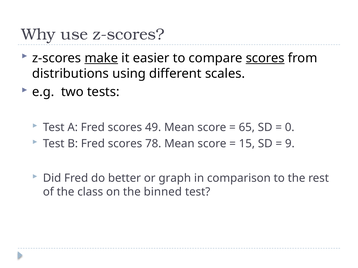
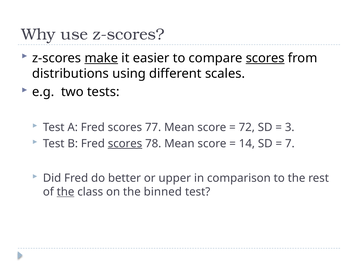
49: 49 -> 77 (153, 128)
65: 65 -> 72 (247, 128)
0: 0 -> 3 (290, 128)
scores underline: none -> present (125, 144)
15: 15 -> 14 (247, 144)
9: 9 -> 7 (290, 144)
graph: graph -> upper (175, 179)
the underline: none -> present (66, 192)
